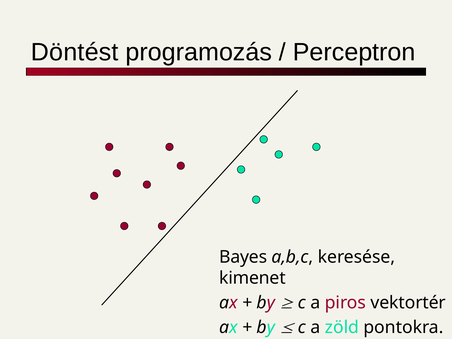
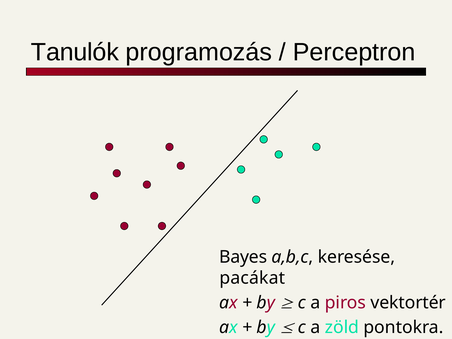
Döntést: Döntést -> Tanulók (75, 52)
kimenet: kimenet -> pacákat (252, 278)
